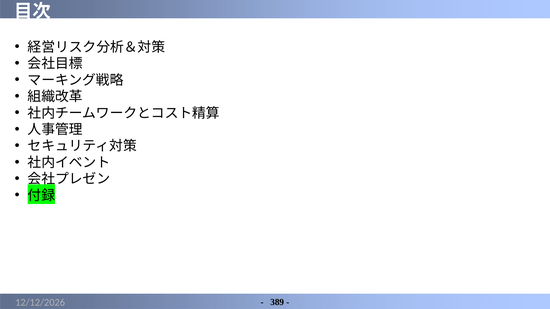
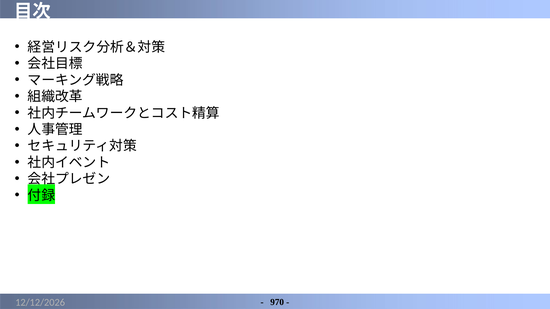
389: 389 -> 970 (277, 302)
